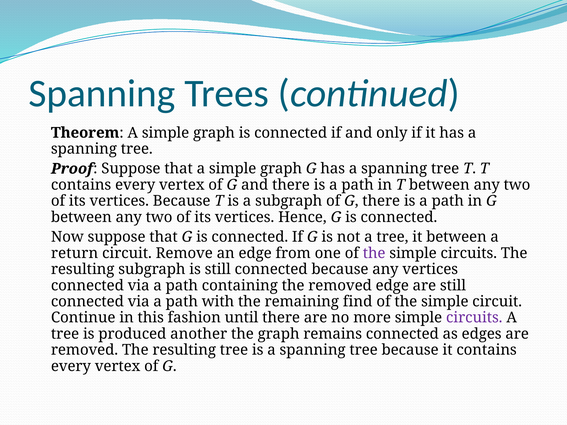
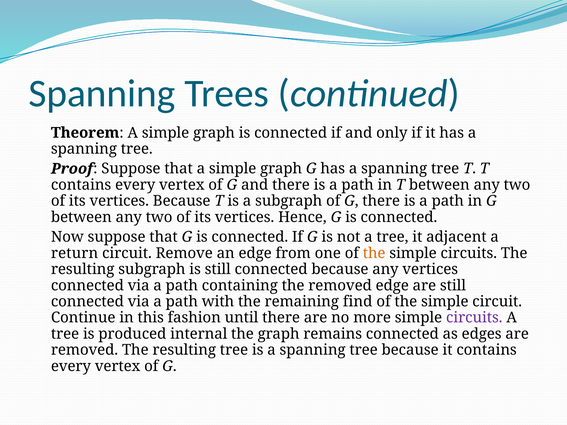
it between: between -> adjacent (456, 237)
the colour: purple -> orange (374, 253)
another: another -> internal (199, 334)
